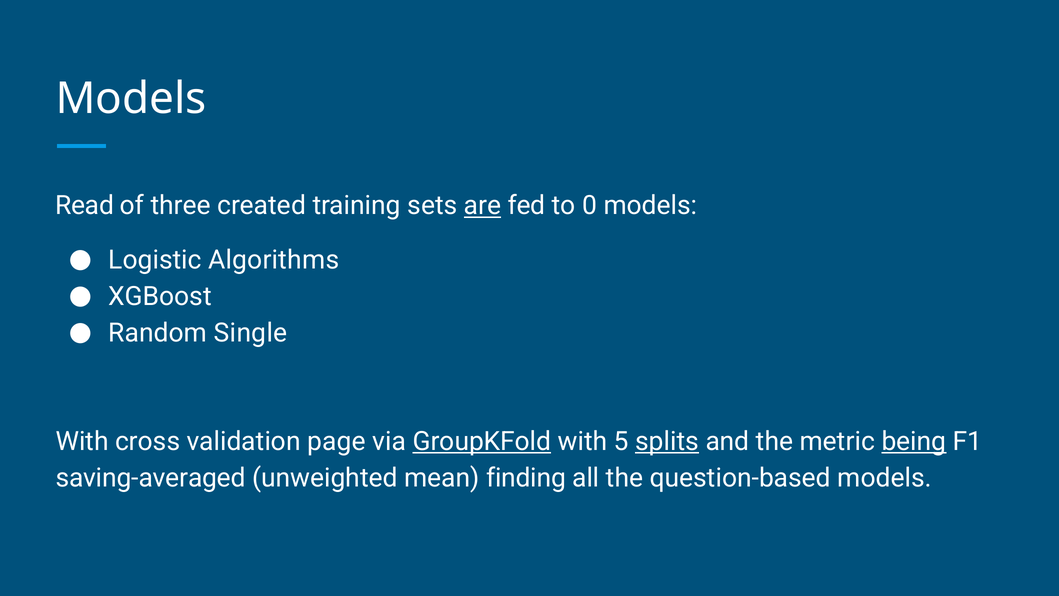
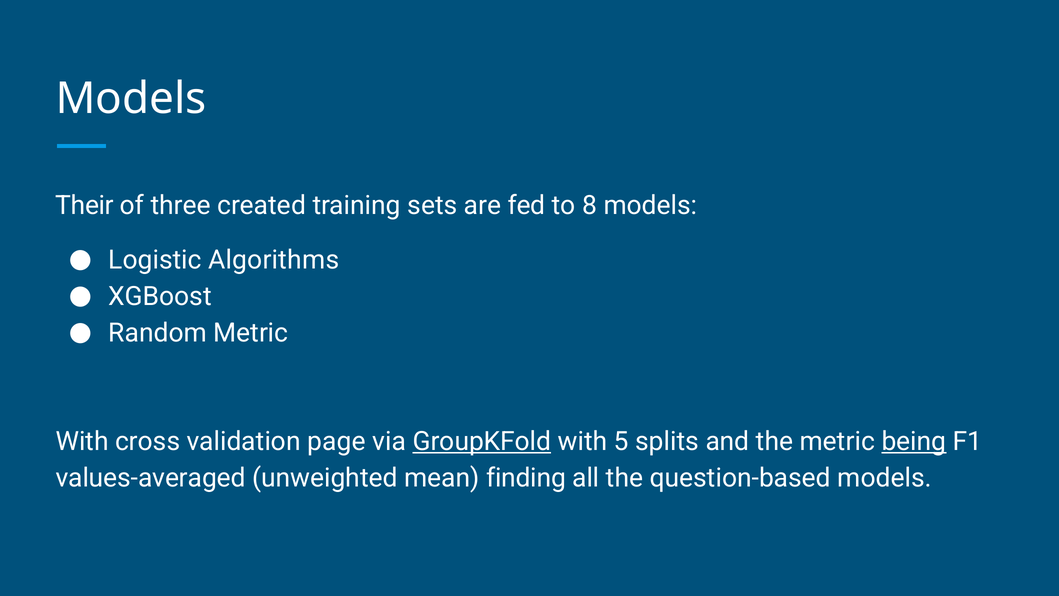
Read: Read -> Their (85, 206)
are underline: present -> none (483, 206)
0: 0 -> 8 (590, 206)
Random Single: Single -> Metric (251, 333)
splits underline: present -> none (667, 441)
saving-averaged: saving-averaged -> values-averaged (151, 478)
